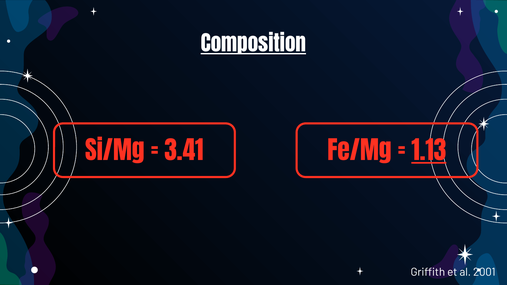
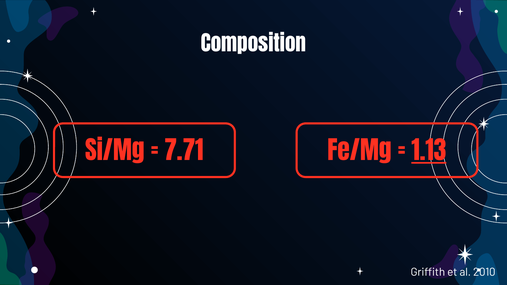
Composition underline: present -> none (253, 45)
3.41: 3.41 -> 7.71 (184, 152)
2001: 2001 -> 2010 (484, 272)
